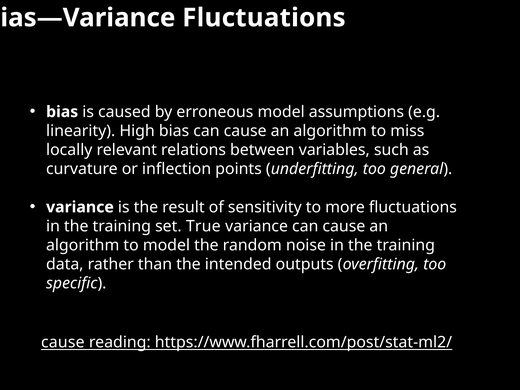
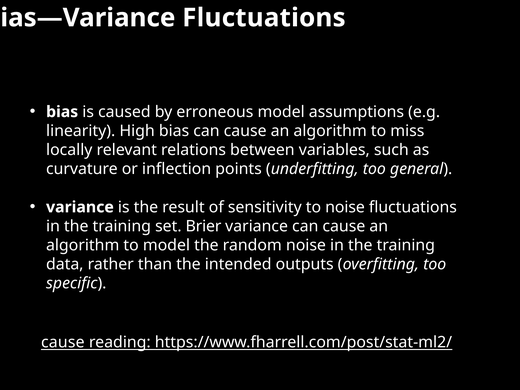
to more: more -> noise (345, 207)
True: True -> Brier (203, 226)
